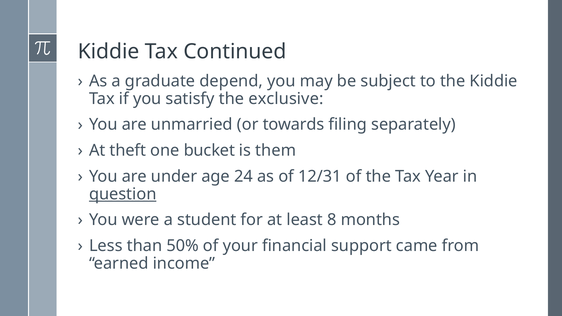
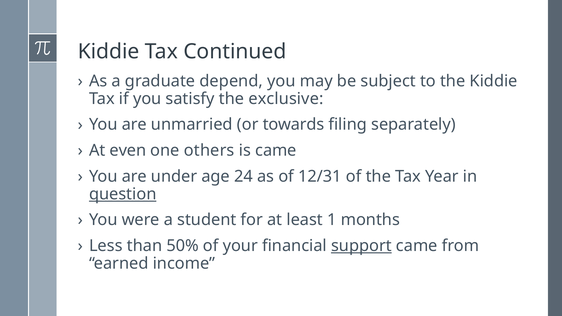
theft: theft -> even (128, 151)
bucket: bucket -> others (209, 151)
is them: them -> came (276, 151)
8: 8 -> 1 (332, 220)
support underline: none -> present (361, 246)
